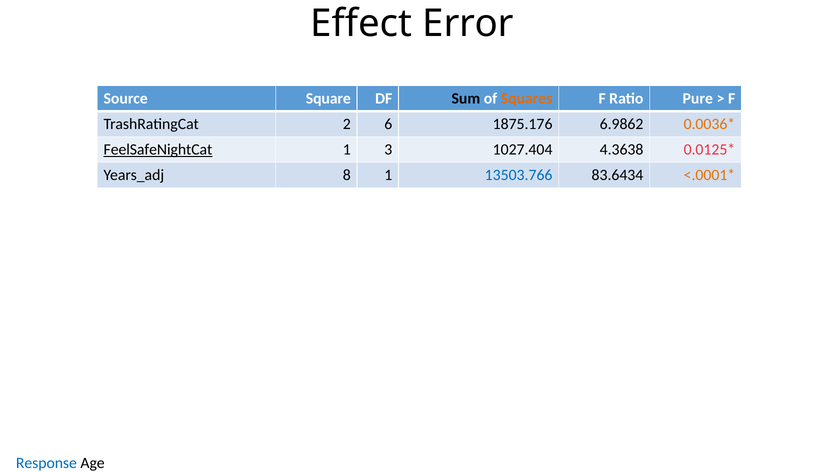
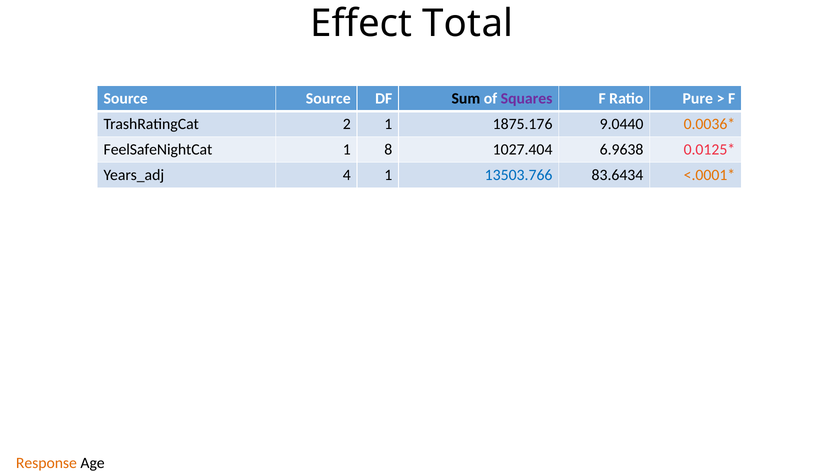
Error: Error -> Total (468, 24)
Source Square: Square -> Source (328, 99)
Squares colour: orange -> purple (527, 99)
2 6: 6 -> 1 (388, 124)
6.9862: 6.9862 -> 9.0440 (622, 124)
FeelSafeNightCat underline: present -> none (158, 150)
3: 3 -> 8 (388, 150)
4.3638: 4.3638 -> 6.9638 (622, 150)
8: 8 -> 4 (347, 175)
Response colour: blue -> orange (46, 464)
